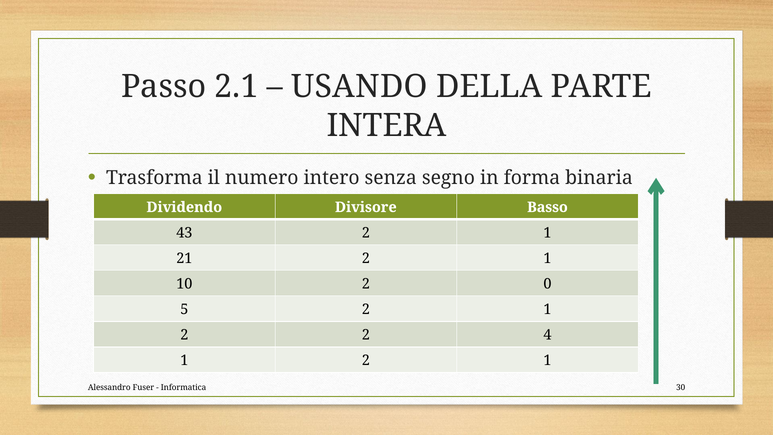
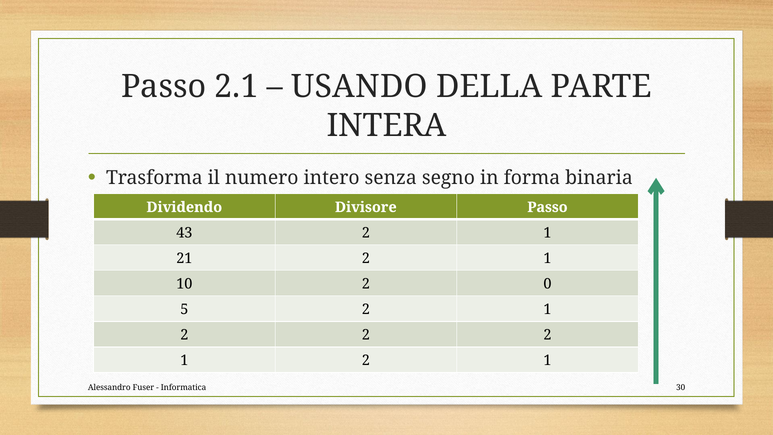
Divisore Basso: Basso -> Passo (547, 207)
2 2 4: 4 -> 2 (547, 335)
